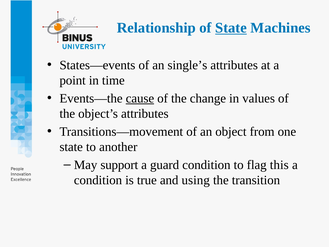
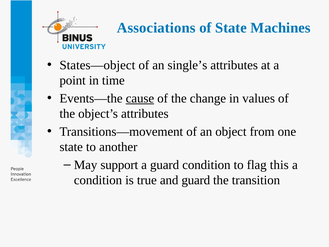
Relationship: Relationship -> Associations (156, 28)
State underline: present -> none (231, 28)
States—events: States—events -> States—object (97, 65)
and using: using -> guard (196, 180)
